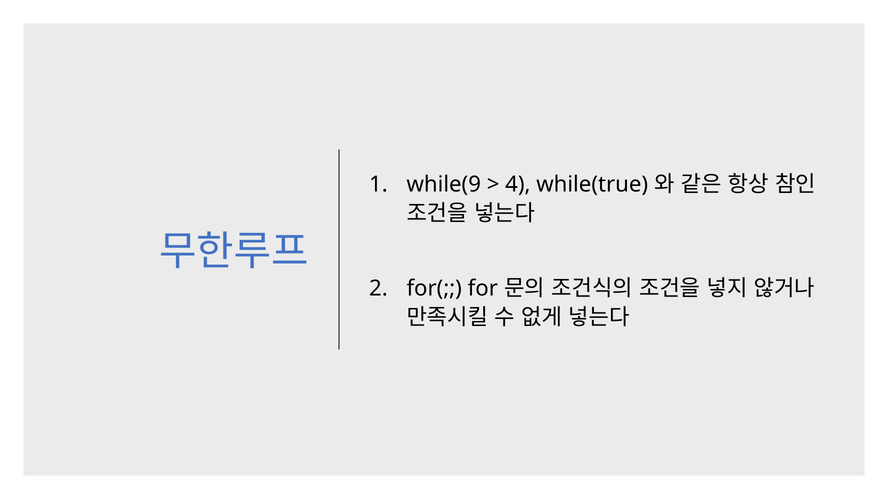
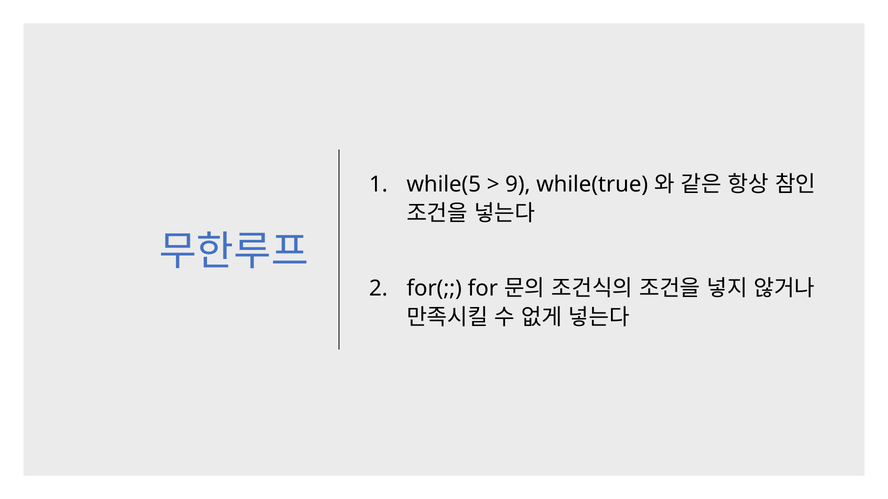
while(9: while(9 -> while(5 (444, 185)
4: 4 -> 9 (518, 185)
